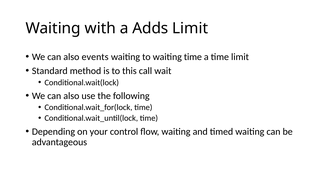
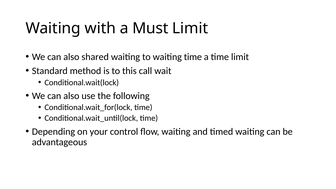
Adds: Adds -> Must (150, 28)
events: events -> shared (95, 57)
